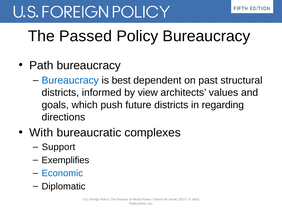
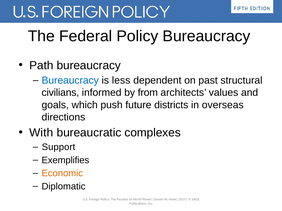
Passed: Passed -> Federal (86, 36)
best: best -> less (121, 81)
districts: districts -> civilians (60, 93)
view: view -> from (148, 93)
regarding: regarding -> overseas (223, 105)
Economic colour: blue -> orange (62, 174)
